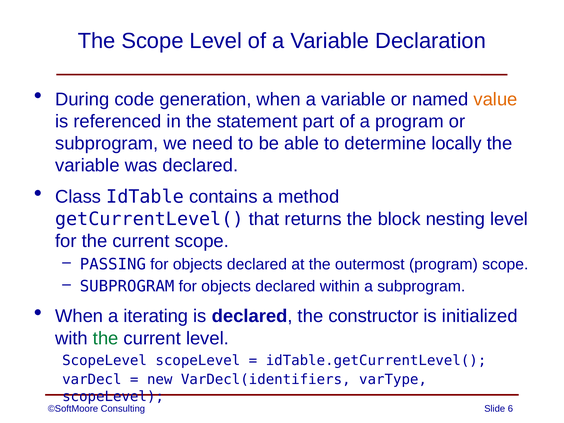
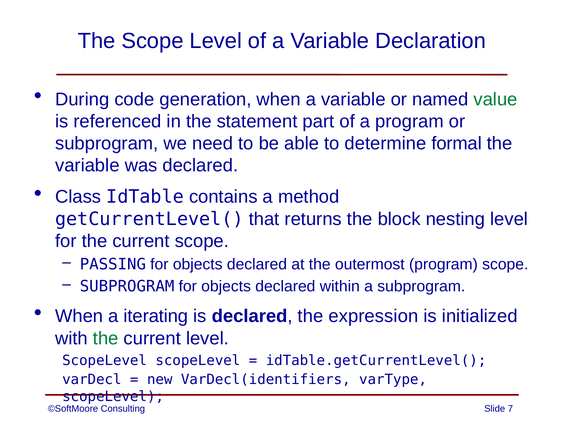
value colour: orange -> green (496, 99)
locally: locally -> formal (457, 143)
constructor: constructor -> expression (373, 316)
6: 6 -> 7 (510, 409)
